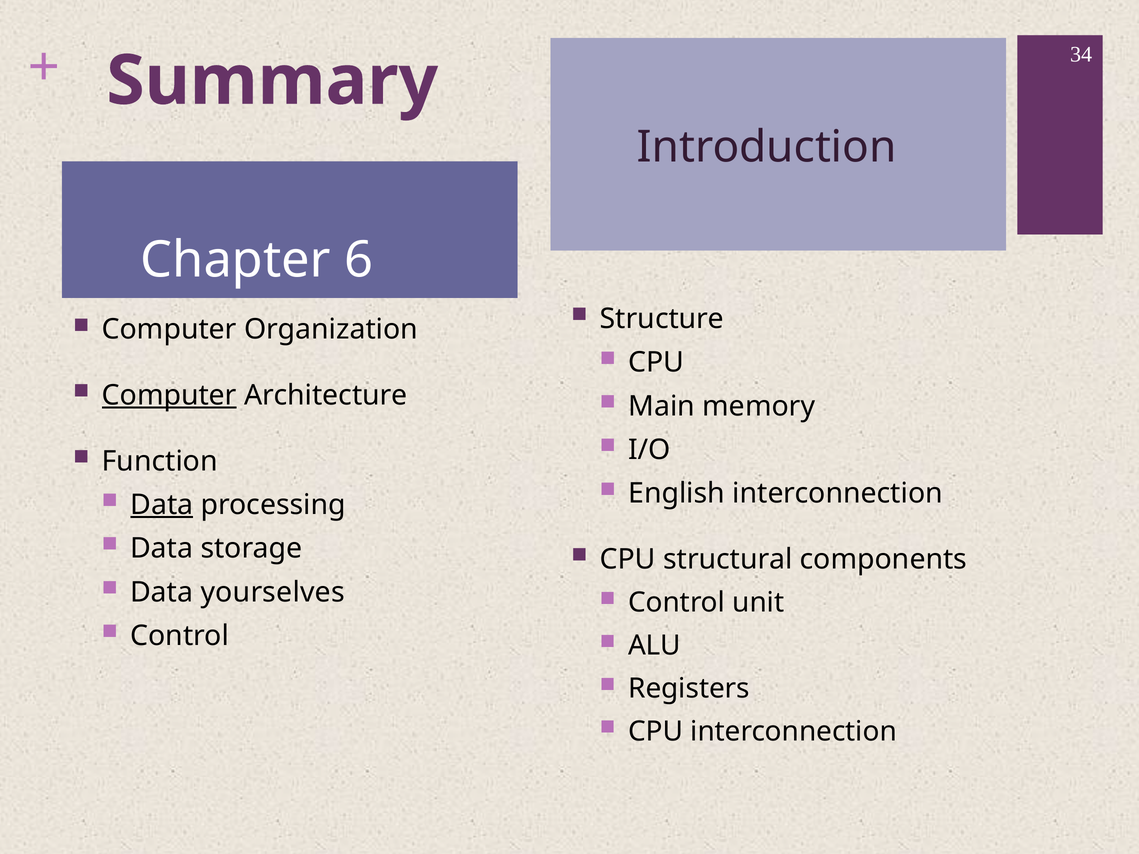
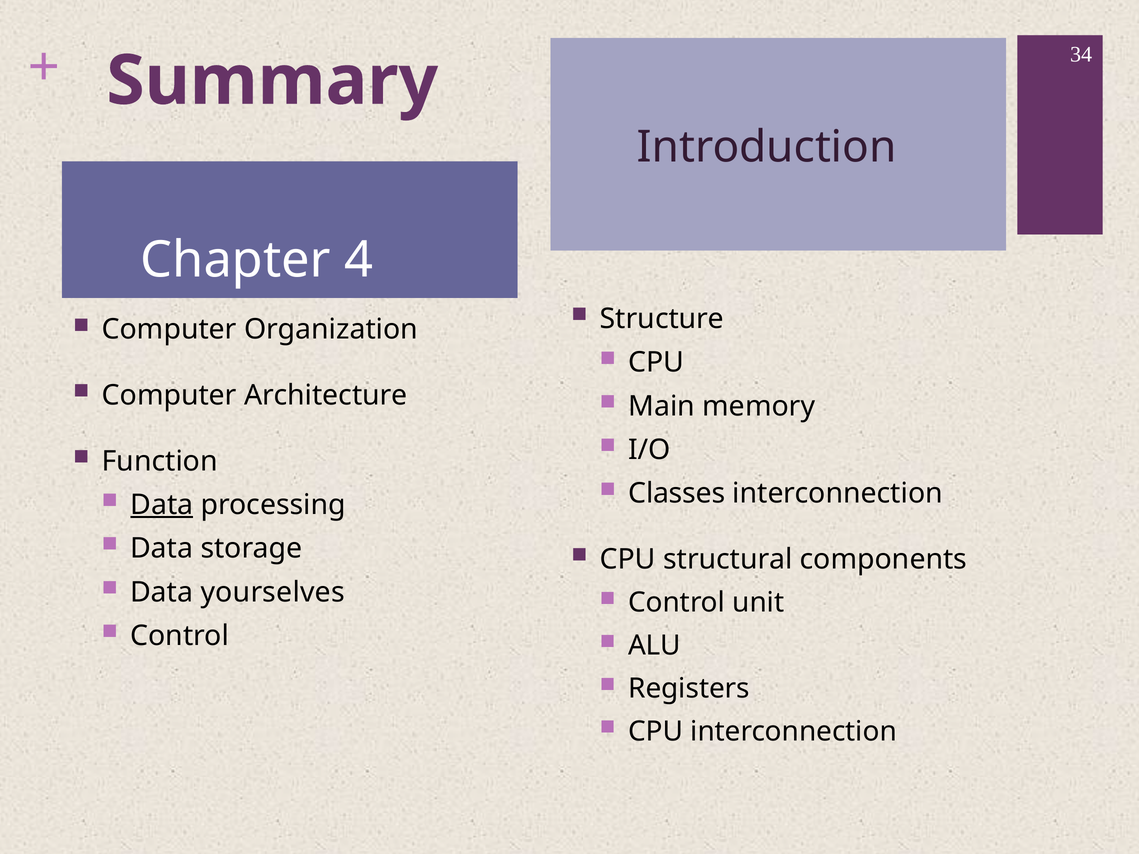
6: 6 -> 4 (359, 260)
Computer underline: present -> none (169, 395)
English: English -> Classes (677, 494)
